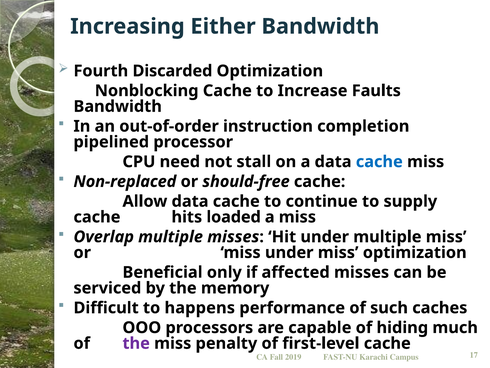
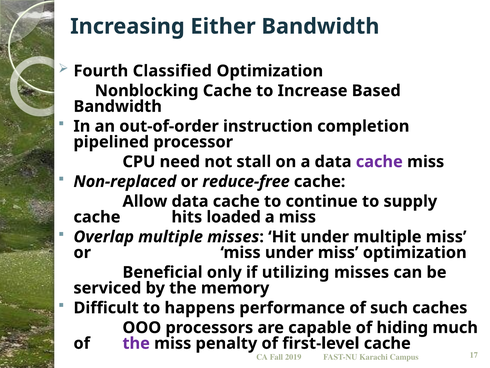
Discarded: Discarded -> Classified (172, 71)
Faults: Faults -> Based (376, 91)
cache colour: blue -> purple (379, 162)
should-free: should-free -> reduce-free (246, 181)
affected: affected -> utilizing (296, 272)
